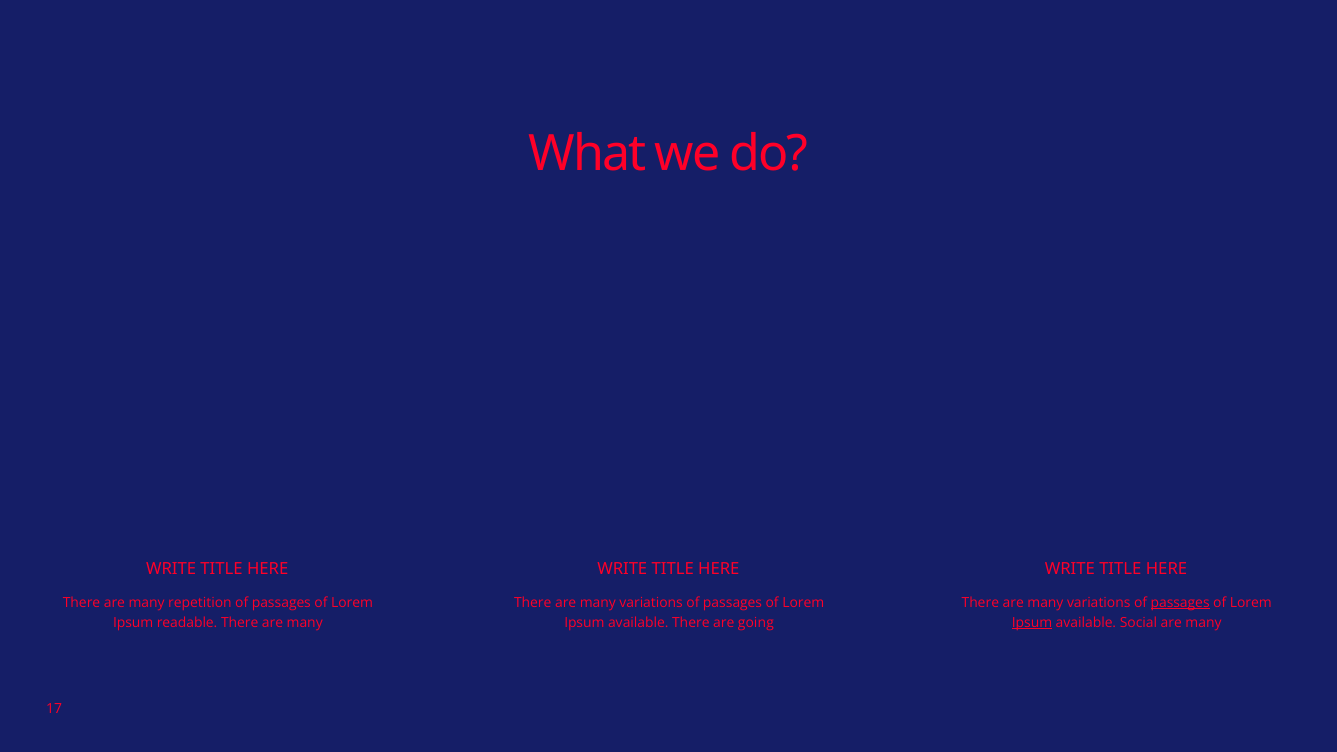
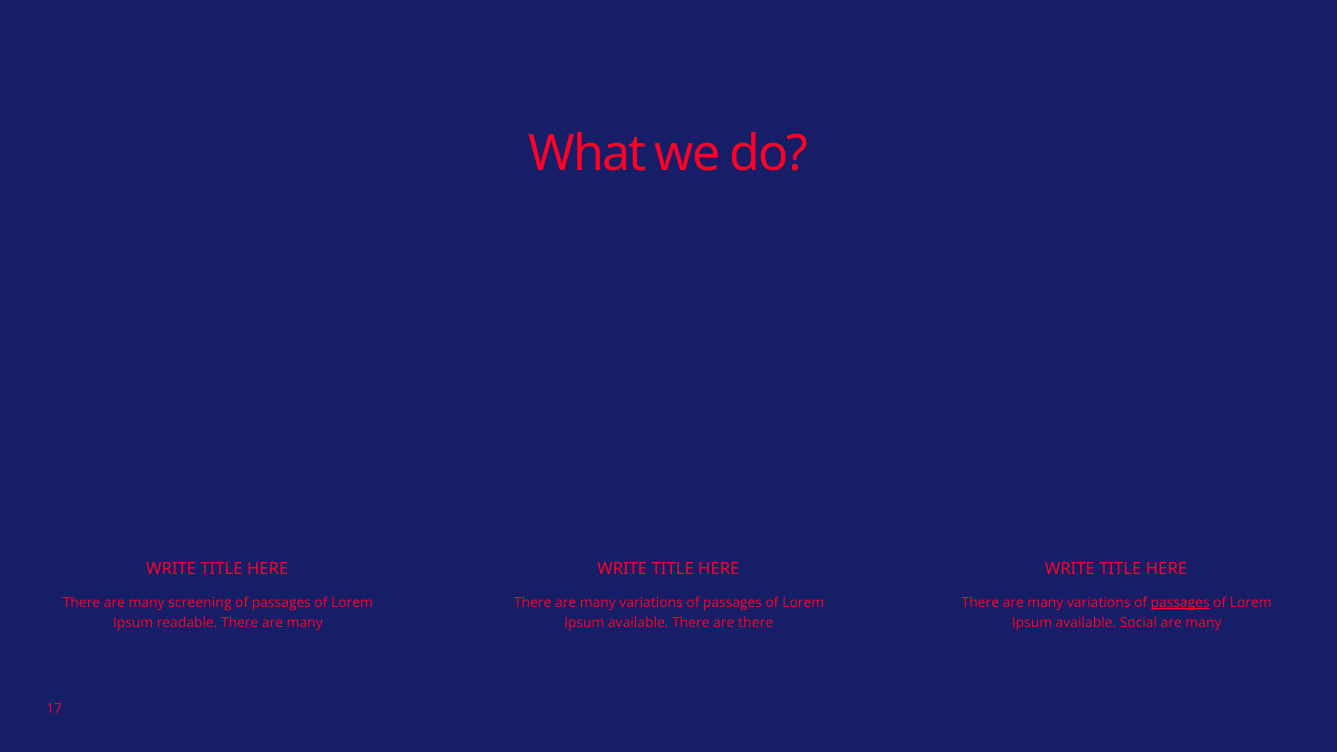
repetition: repetition -> screening (200, 603)
are going: going -> there (756, 623)
Ipsum underline: present -> none (1032, 623)
